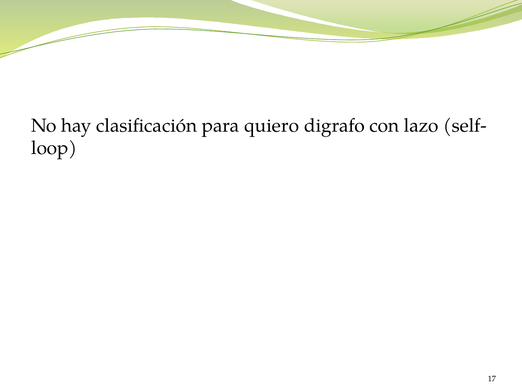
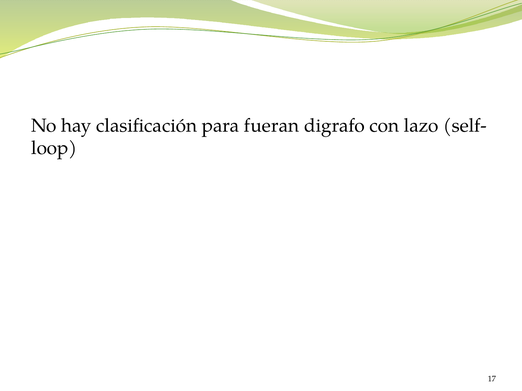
quiero: quiero -> fueran (272, 126)
